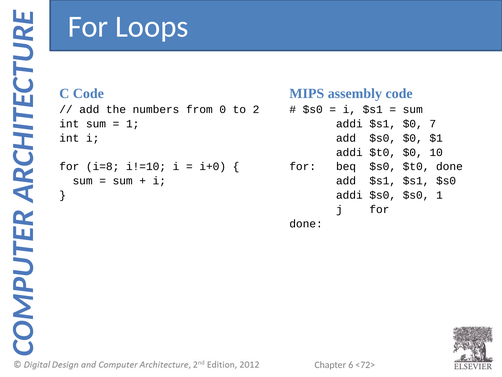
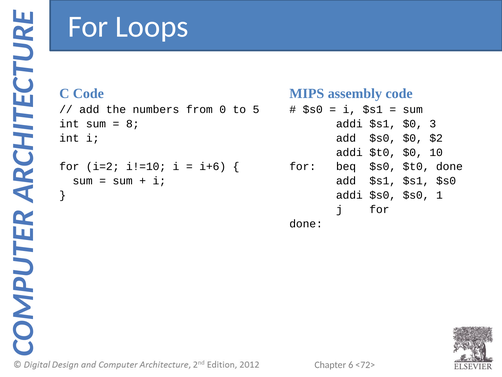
2: 2 -> 5 (256, 109)
1: 1 -> 8 (133, 124)
7: 7 -> 3 (433, 124)
$1: $1 -> $2 (436, 138)
i=8: i=8 -> i=2 (103, 166)
i+0: i+0 -> i+6 (213, 166)
